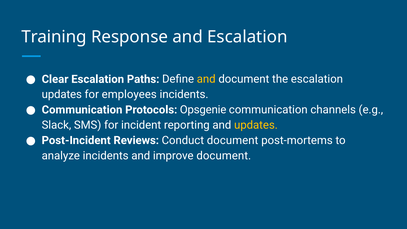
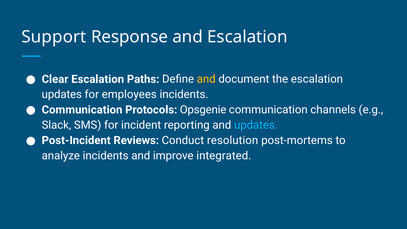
Training: Training -> Support (54, 37)
updates colour: yellow -> light blue (256, 125)
Conduct document: document -> resolution (233, 140)
improve document: document -> integrated (224, 156)
